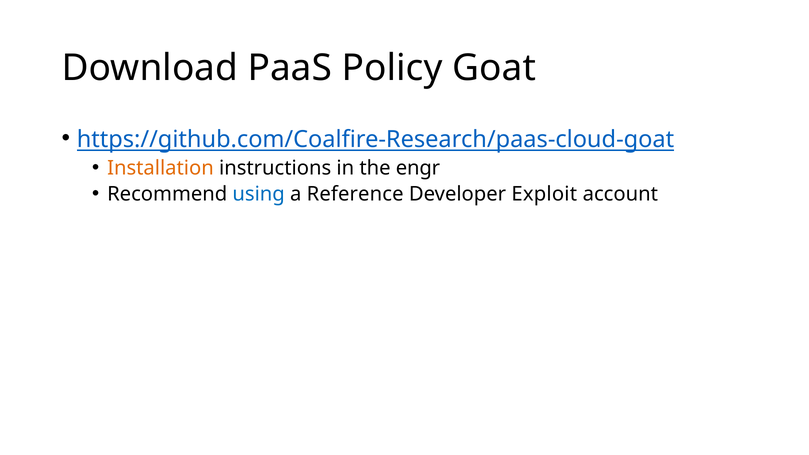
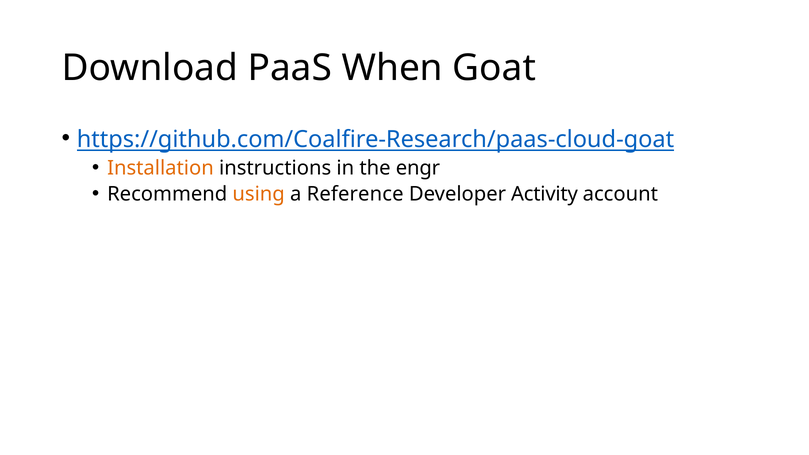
Policy: Policy -> When (392, 68)
using colour: blue -> orange (259, 194)
Exploit: Exploit -> Activity (544, 194)
